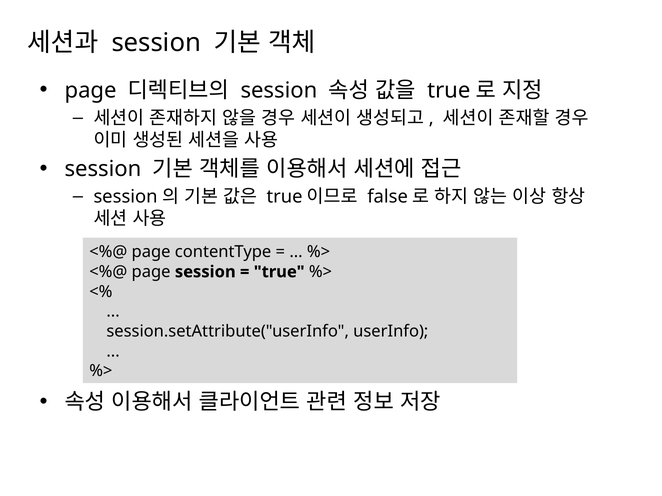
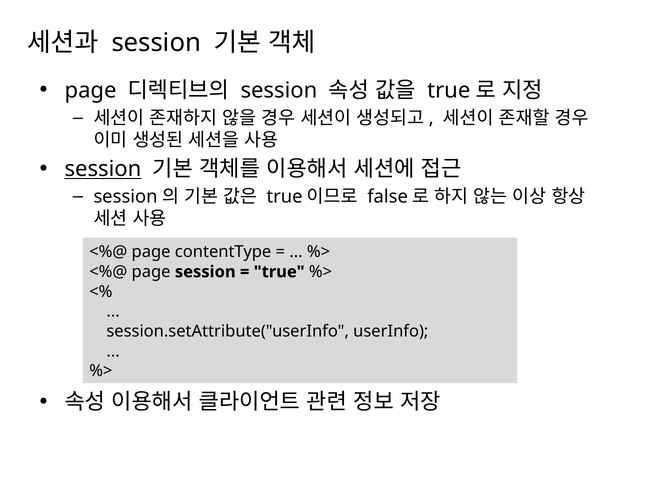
session underline: none -> present (103, 169)
